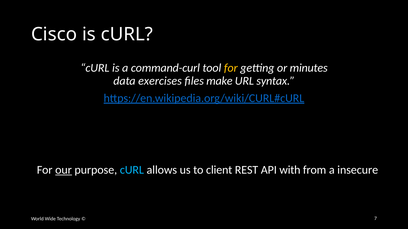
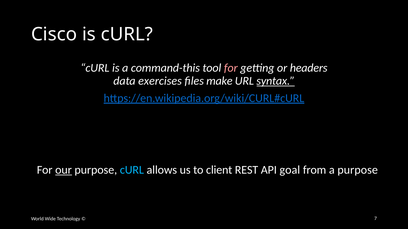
command-curl: command-curl -> command-this (165, 68)
for colour: yellow -> pink (231, 68)
minutes: minutes -> headers (309, 68)
syntax underline: none -> present (276, 81)
with: with -> goal (290, 170)
a insecure: insecure -> purpose (358, 170)
